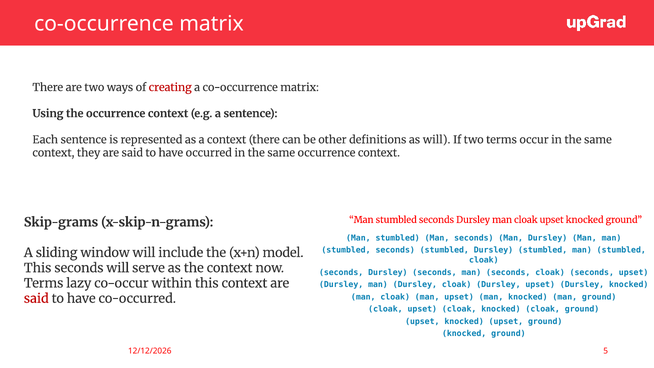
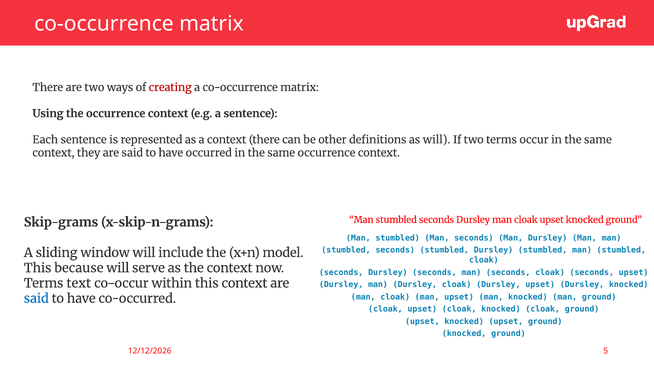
This seconds: seconds -> because (79, 268)
lazy: lazy -> text (79, 283)
said colour: red -> blue (36, 298)
